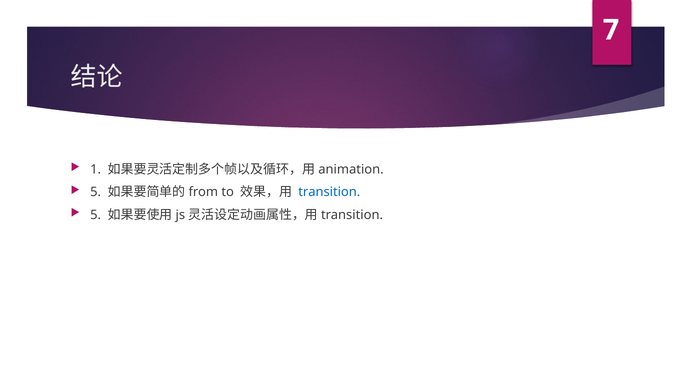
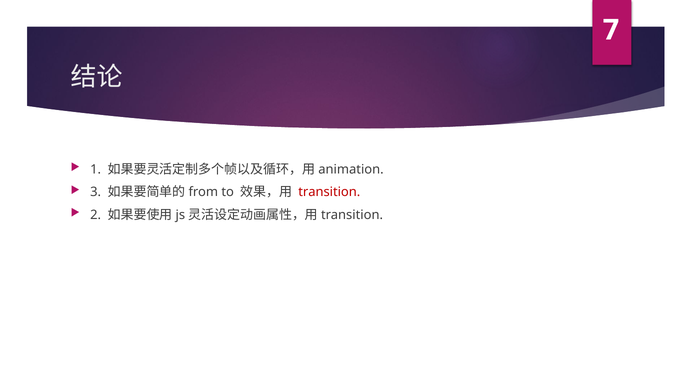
5: 5 -> 3 (96, 192)
transition colour: blue -> red (329, 192)
5: 5 -> 2 (96, 215)
